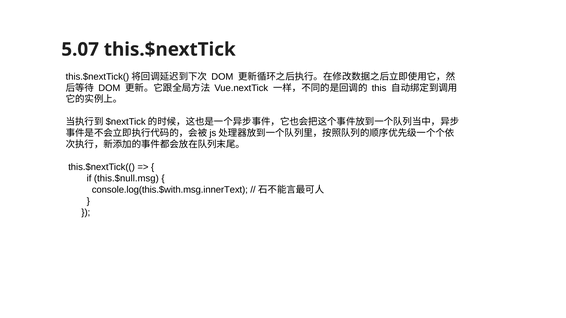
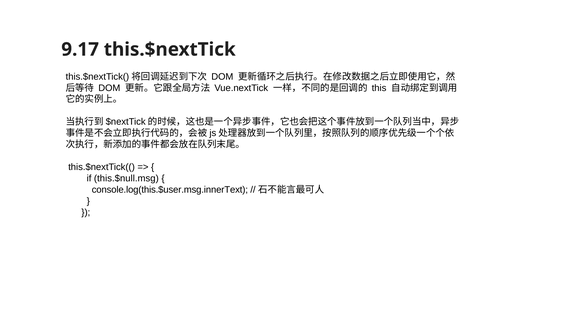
5.07: 5.07 -> 9.17 (80, 50)
console.log(this.$with.msg.innerText: console.log(this.$with.msg.innerText -> console.log(this.$user.msg.innerText (170, 190)
